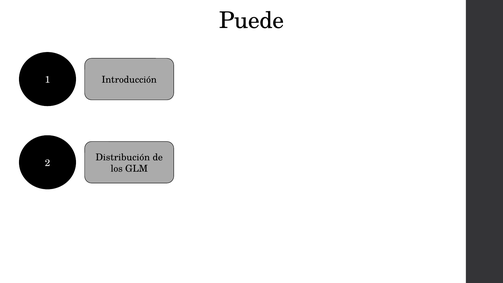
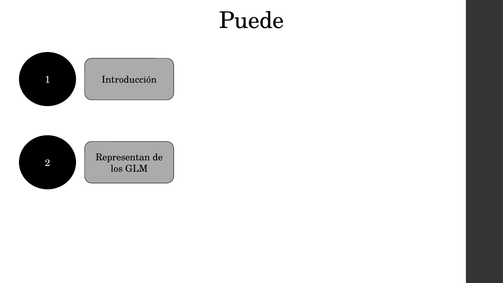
Distribución: Distribución -> Representan (123, 157)
